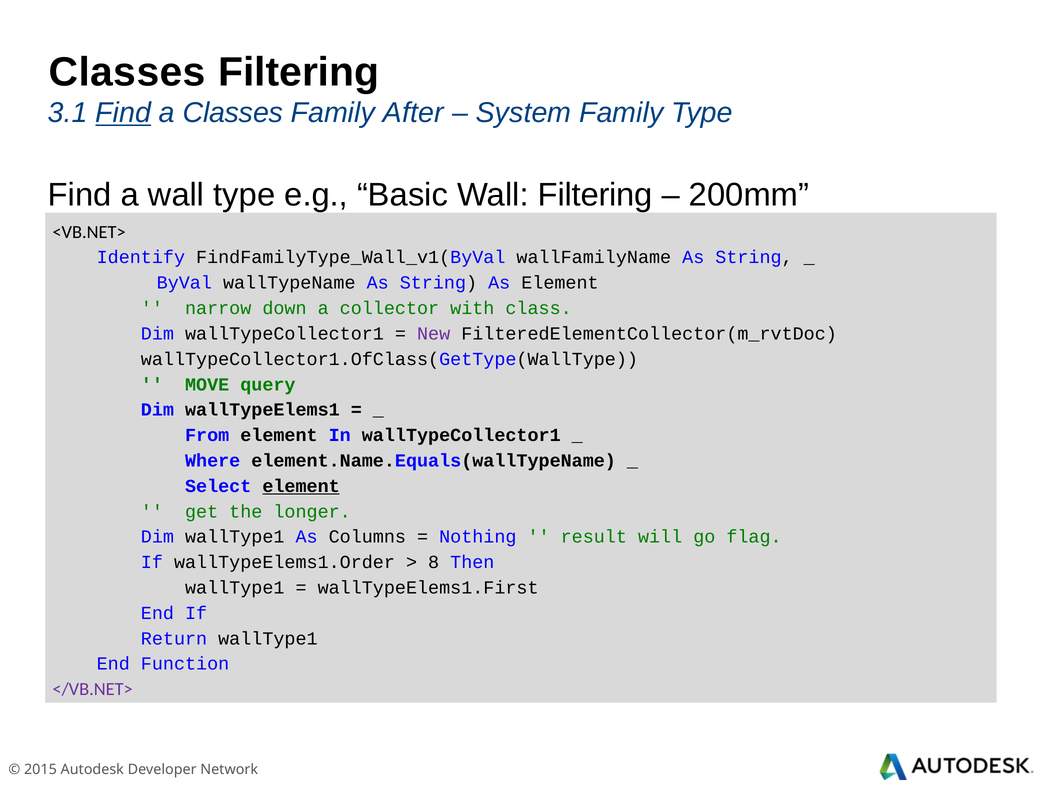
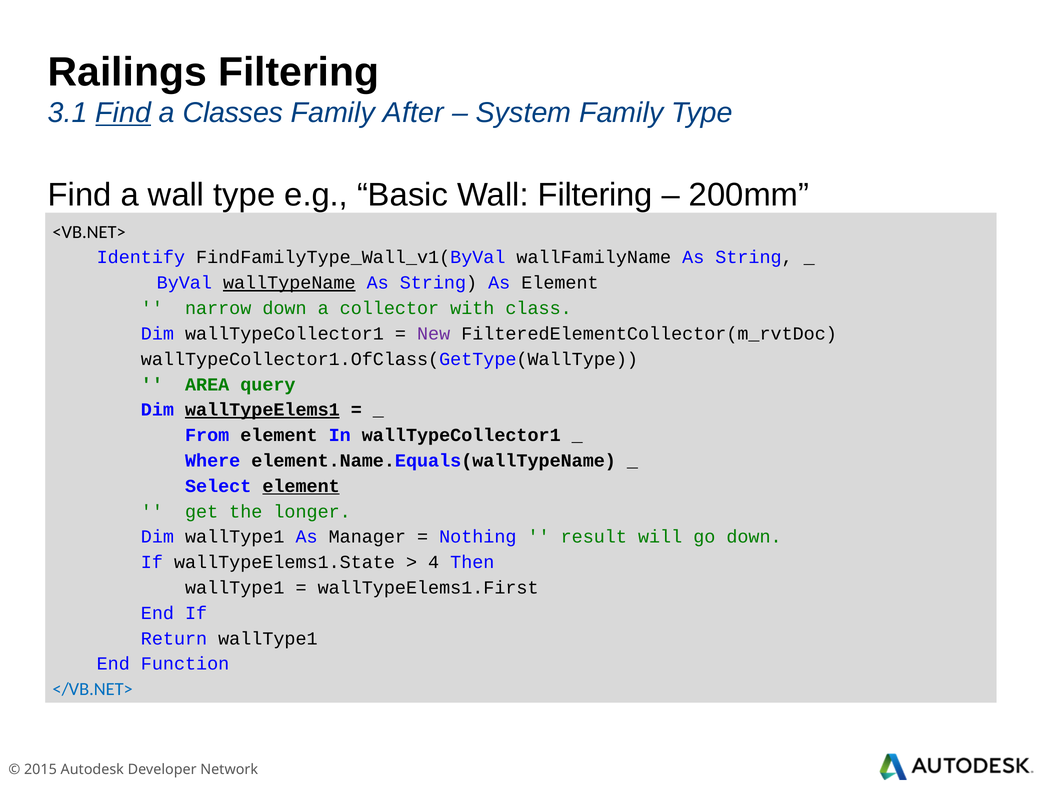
Classes: Classes -> Railings (127, 72)
wallTypeName underline: none -> present (289, 283)
MOVE: MOVE -> AREA (207, 384)
wallTypeElems1 underline: none -> present (262, 410)
Columns: Columns -> Manager (367, 537)
go flag: flag -> down (754, 537)
wallTypeElems1.Order: wallTypeElems1.Order -> wallTypeElems1.State (284, 562)
8: 8 -> 4 (434, 562)
</VB.NET> colour: purple -> blue (93, 689)
